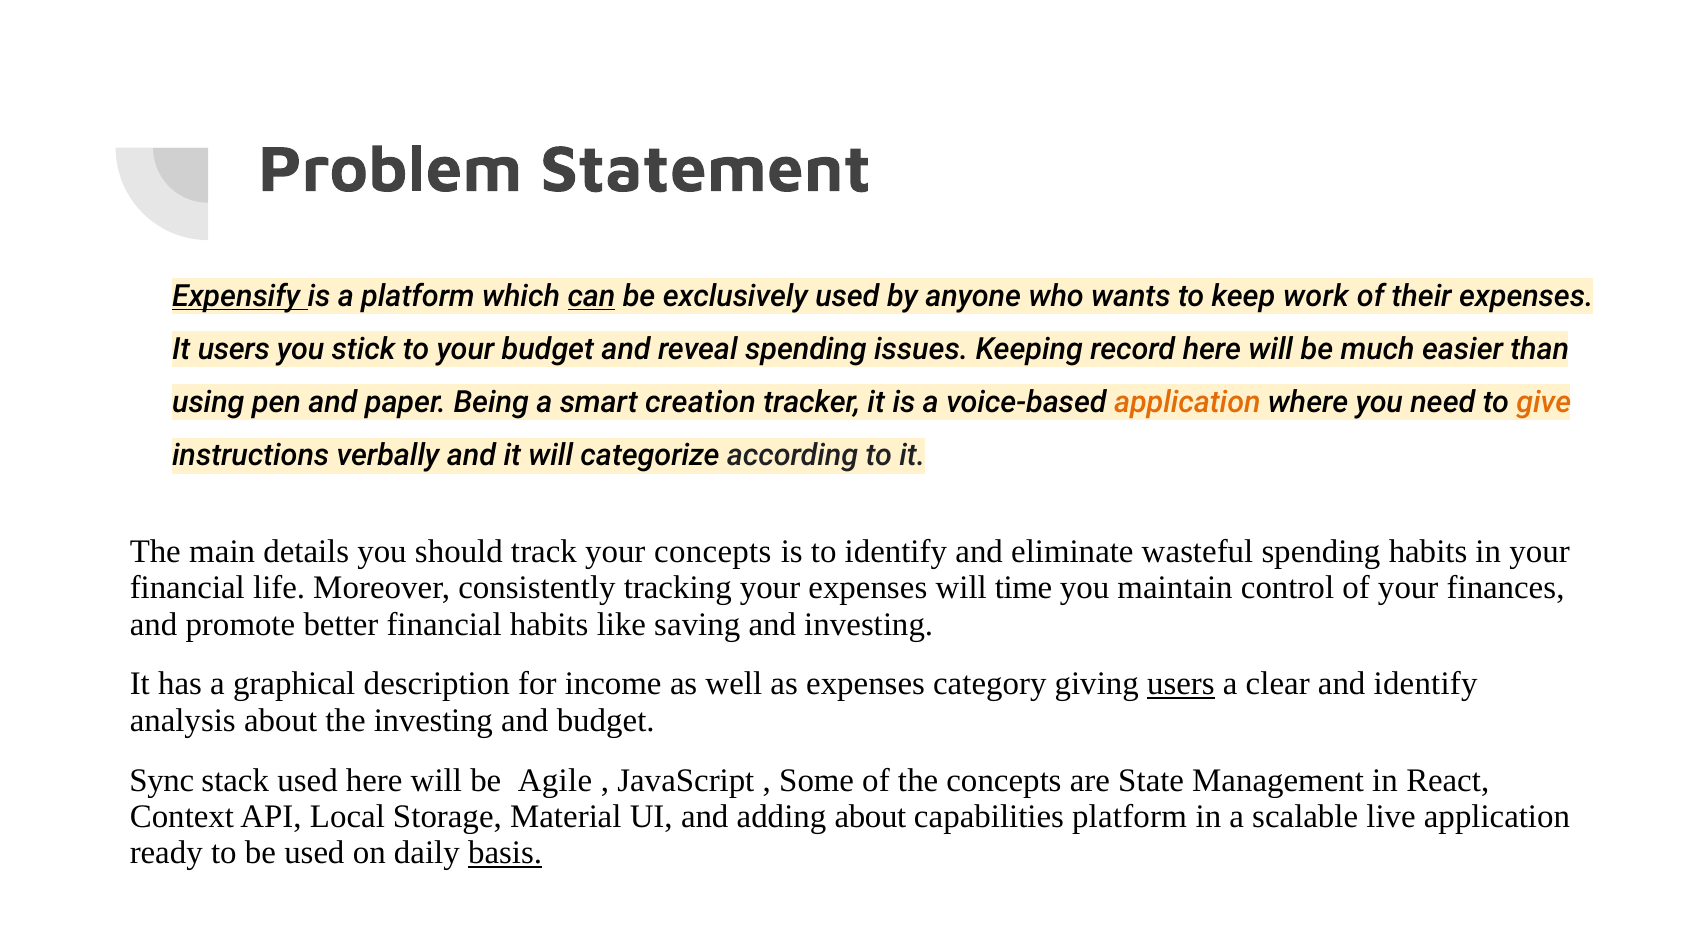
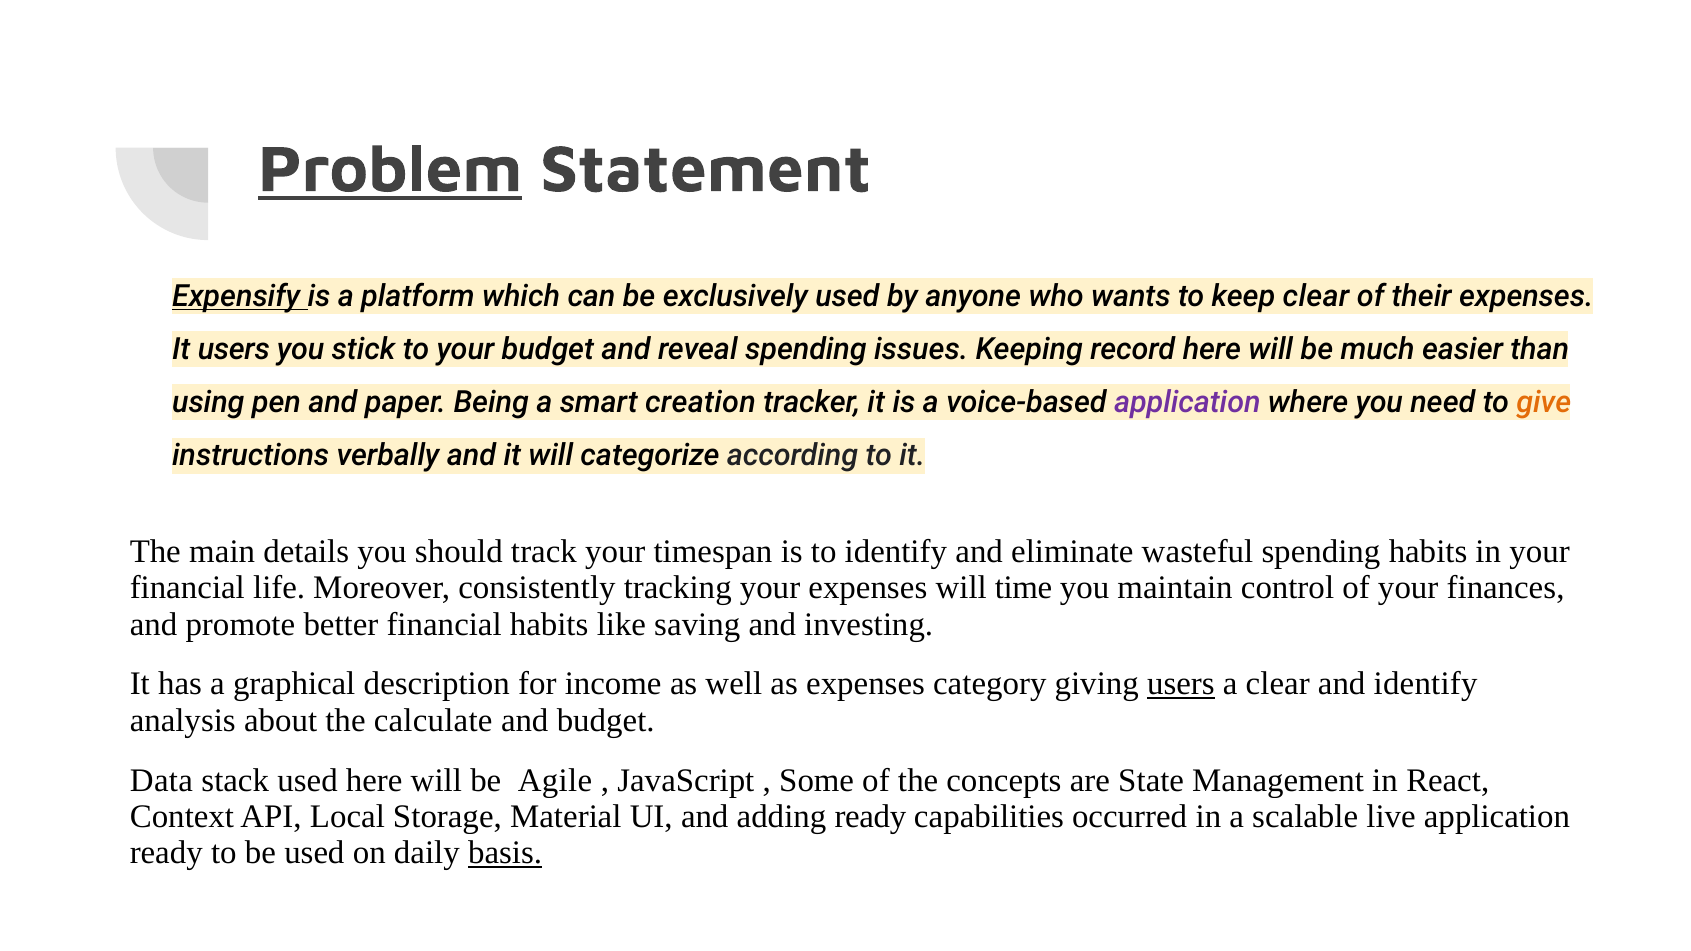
Problem underline: none -> present (390, 169)
can underline: present -> none (591, 296)
keep work: work -> clear (1316, 296)
application colour: orange -> purple (1187, 403)
your concepts: concepts -> timespan (713, 552)
the investing: investing -> calculate (433, 721)
Sync: Sync -> Data (161, 780)
adding about: about -> ready (870, 817)
capabilities platform: platform -> occurred (1130, 817)
